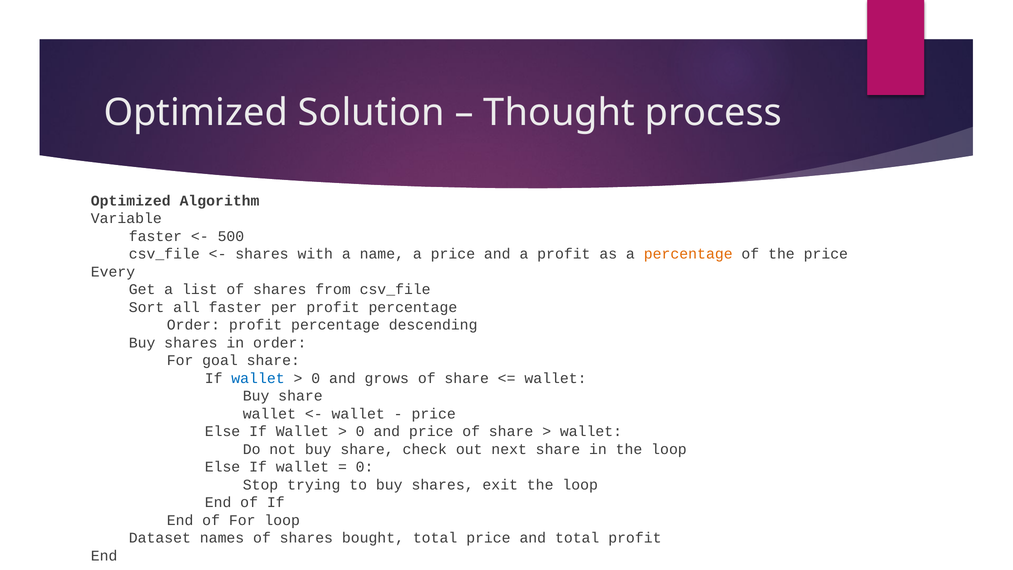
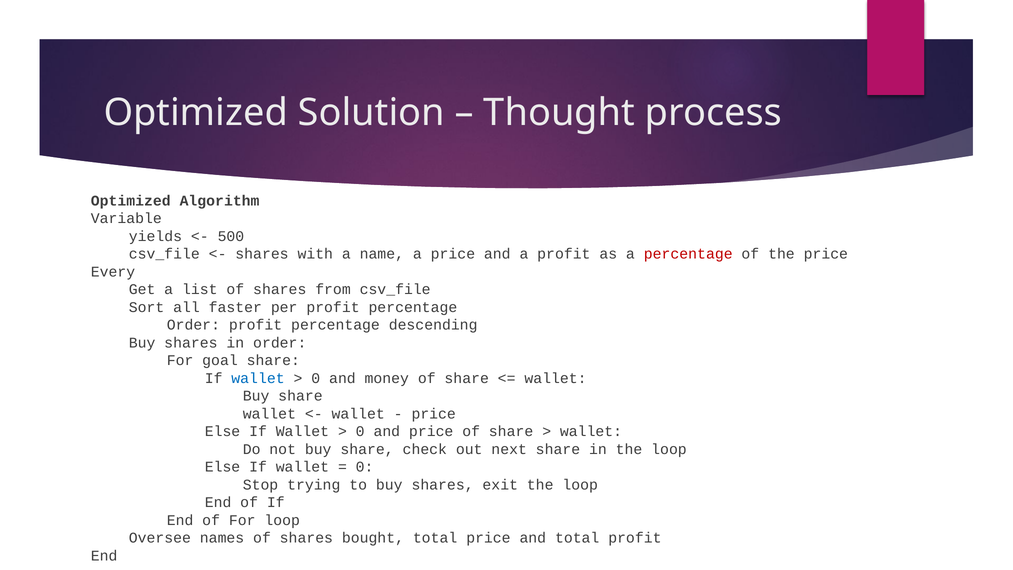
faster: faster -> yields (155, 236)
percentage colour: orange -> red (688, 254)
grows: grows -> money (387, 378)
Dataset: Dataset -> Oversee (160, 538)
